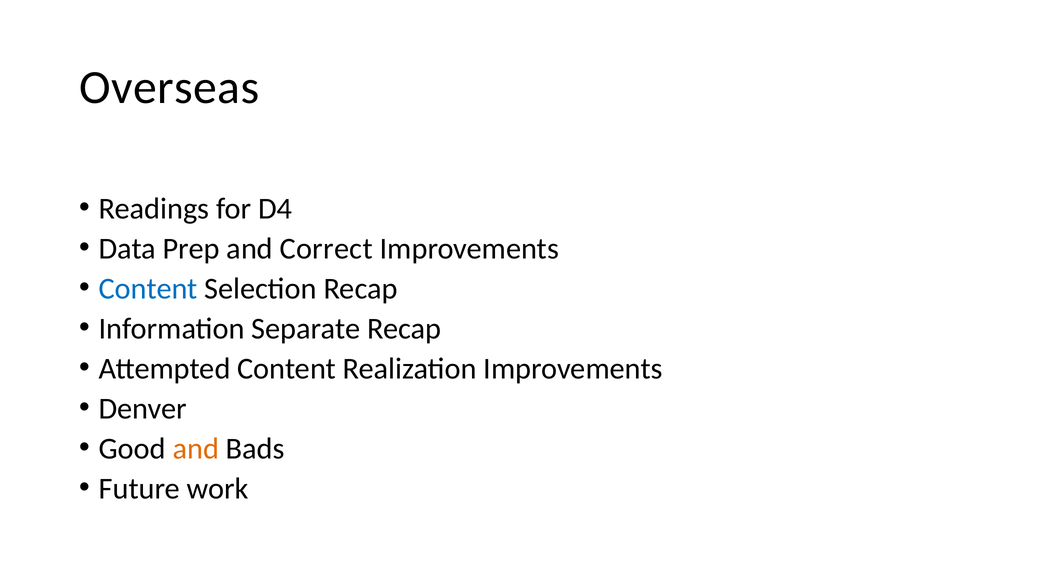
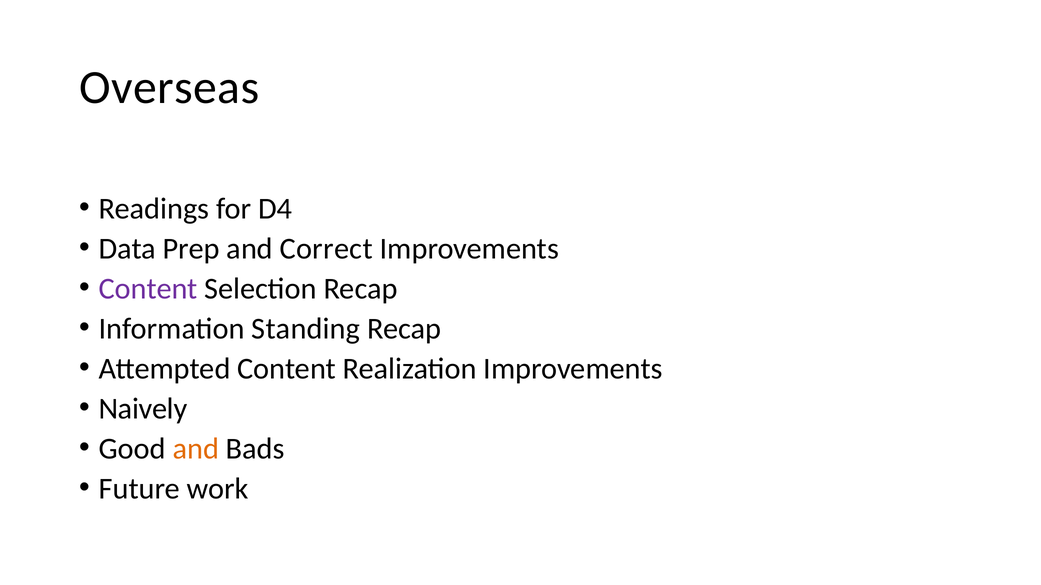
Content colour: blue -> purple (148, 289)
Separate: Separate -> Standing (306, 329)
Denver: Denver -> Naively (143, 409)
